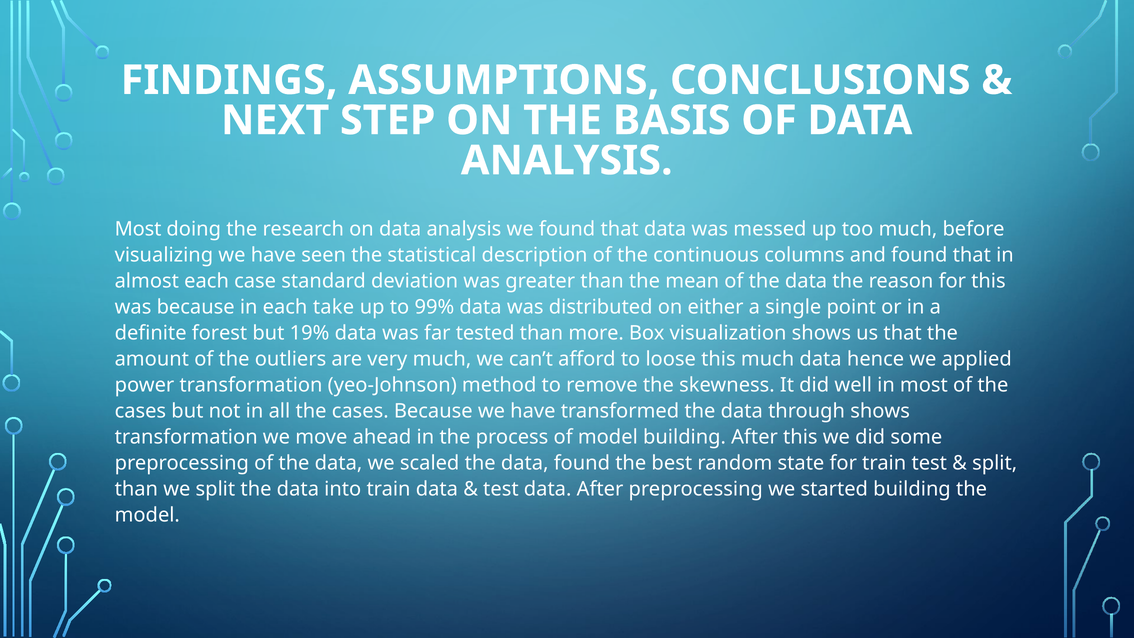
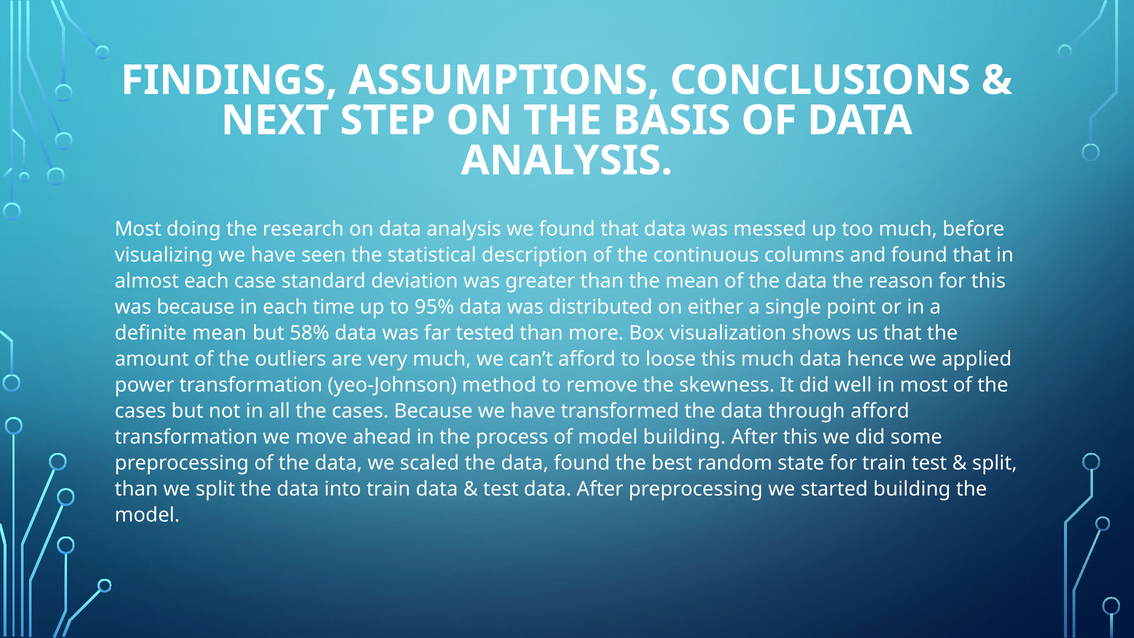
take: take -> time (334, 307)
99%: 99% -> 95% (434, 307)
definite forest: forest -> mean (219, 333)
19%: 19% -> 58% (310, 333)
through shows: shows -> afford (880, 411)
